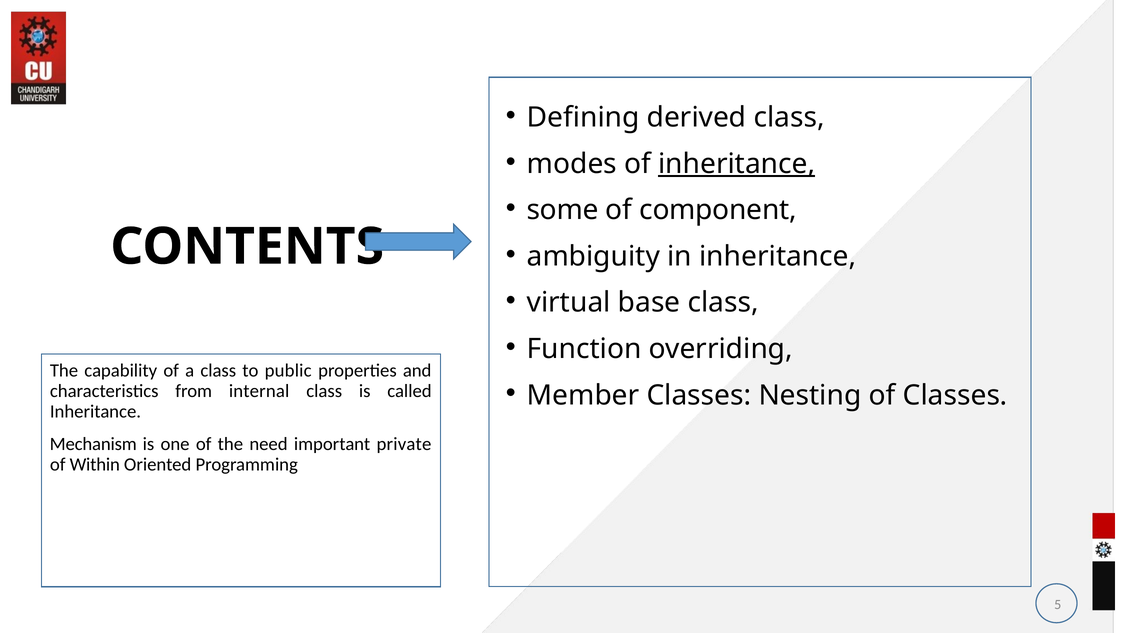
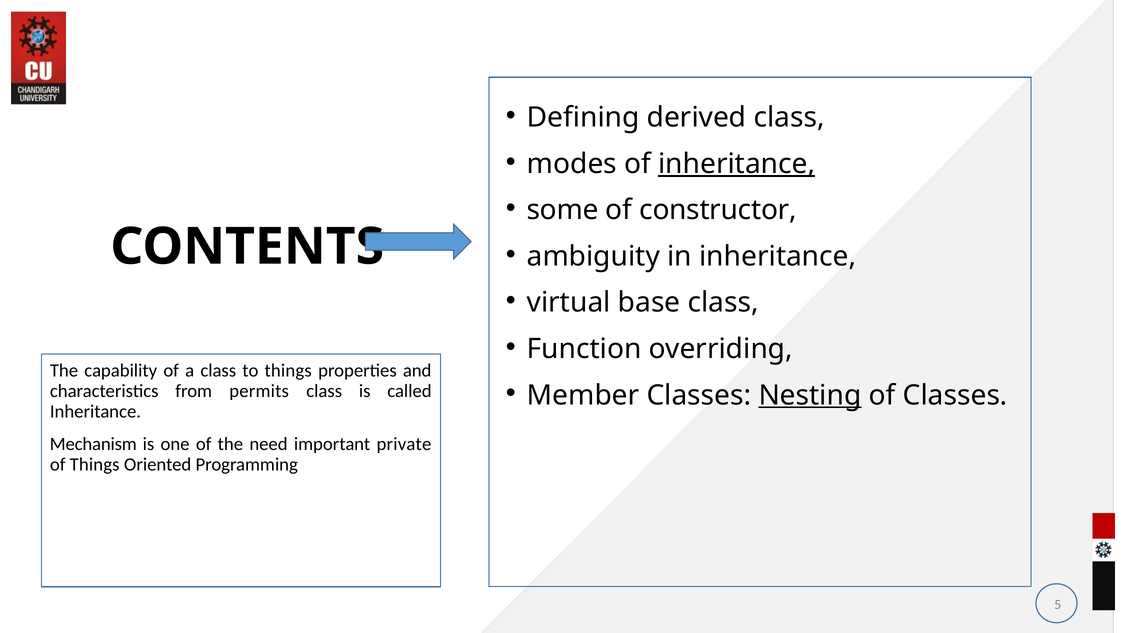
component: component -> constructor (718, 210)
to public: public -> things (288, 371)
Nesting underline: none -> present (810, 395)
internal: internal -> permits (259, 391)
of Within: Within -> Things (95, 465)
